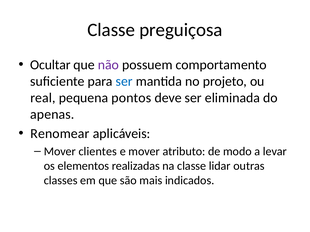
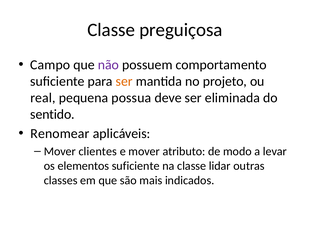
Ocultar: Ocultar -> Campo (50, 65)
ser colour: blue -> orange (124, 82)
pontos: pontos -> possua (131, 98)
apenas: apenas -> sentido (52, 115)
elementos realizadas: realizadas -> suficiente (136, 166)
